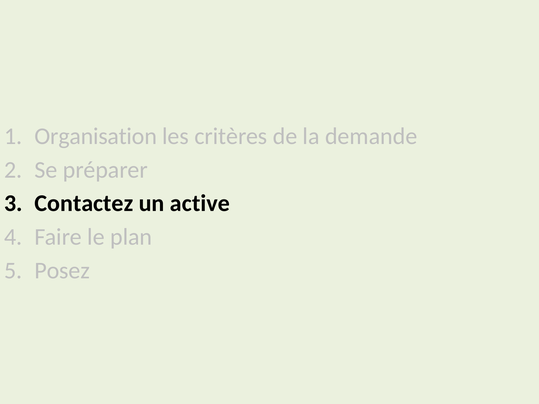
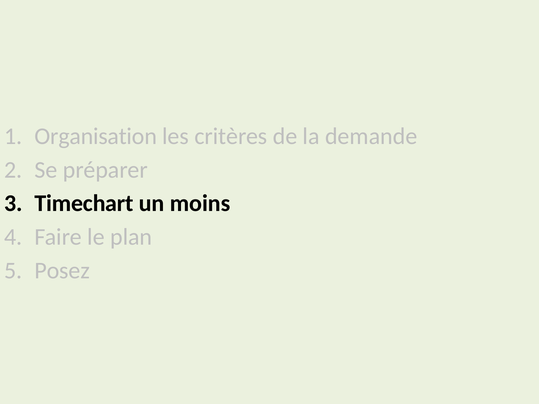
Contactez: Contactez -> Timechart (84, 204)
active: active -> moins (200, 204)
